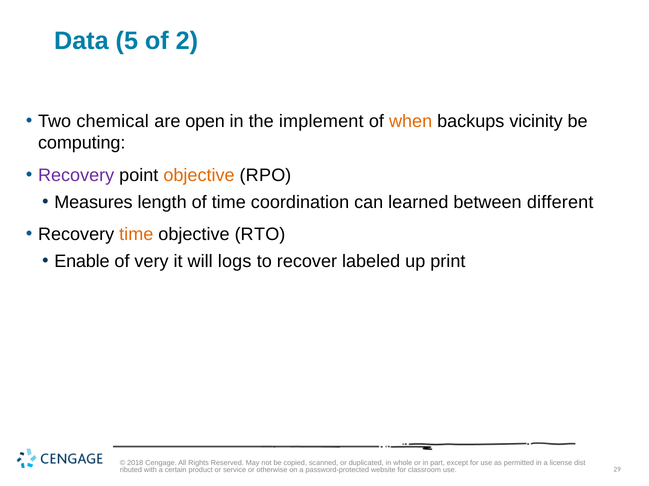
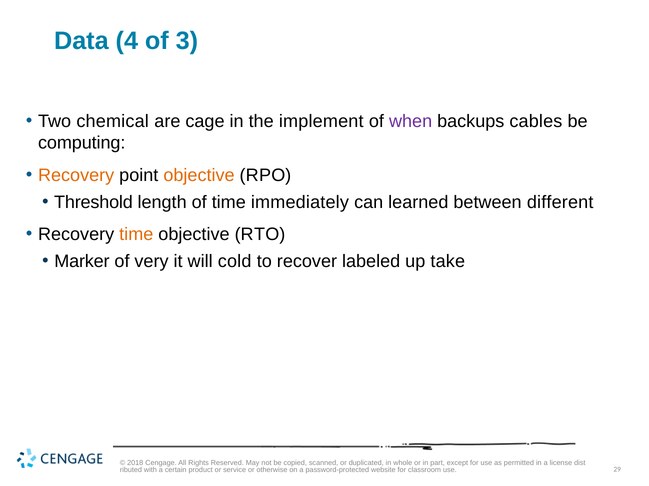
5: 5 -> 4 (127, 41)
2: 2 -> 3 (187, 41)
open: open -> cage (205, 121)
when colour: orange -> purple (411, 121)
vicinity: vicinity -> cables (536, 121)
Recovery colour: purple -> orange (76, 175)
Measures: Measures -> Threshold (93, 202)
coordination: coordination -> immediately (300, 202)
Enable: Enable -> Marker (82, 262)
logs: logs -> cold (235, 262)
print: print -> take (448, 262)
